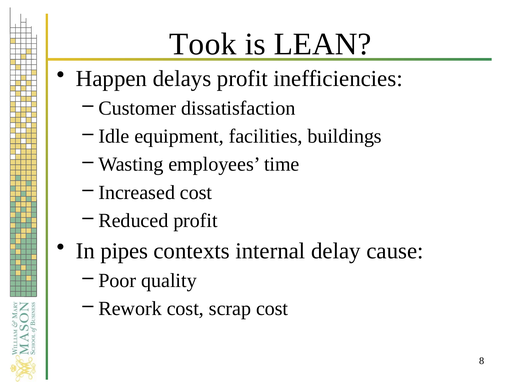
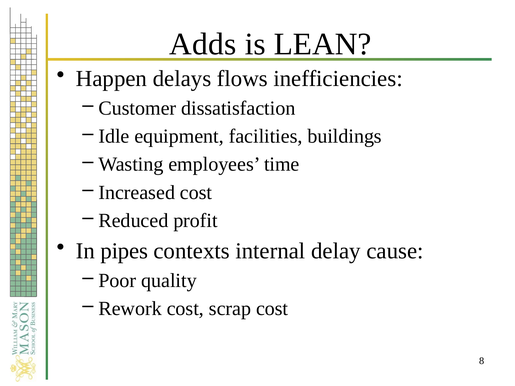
Took: Took -> Adds (203, 44)
delays profit: profit -> flows (242, 79)
